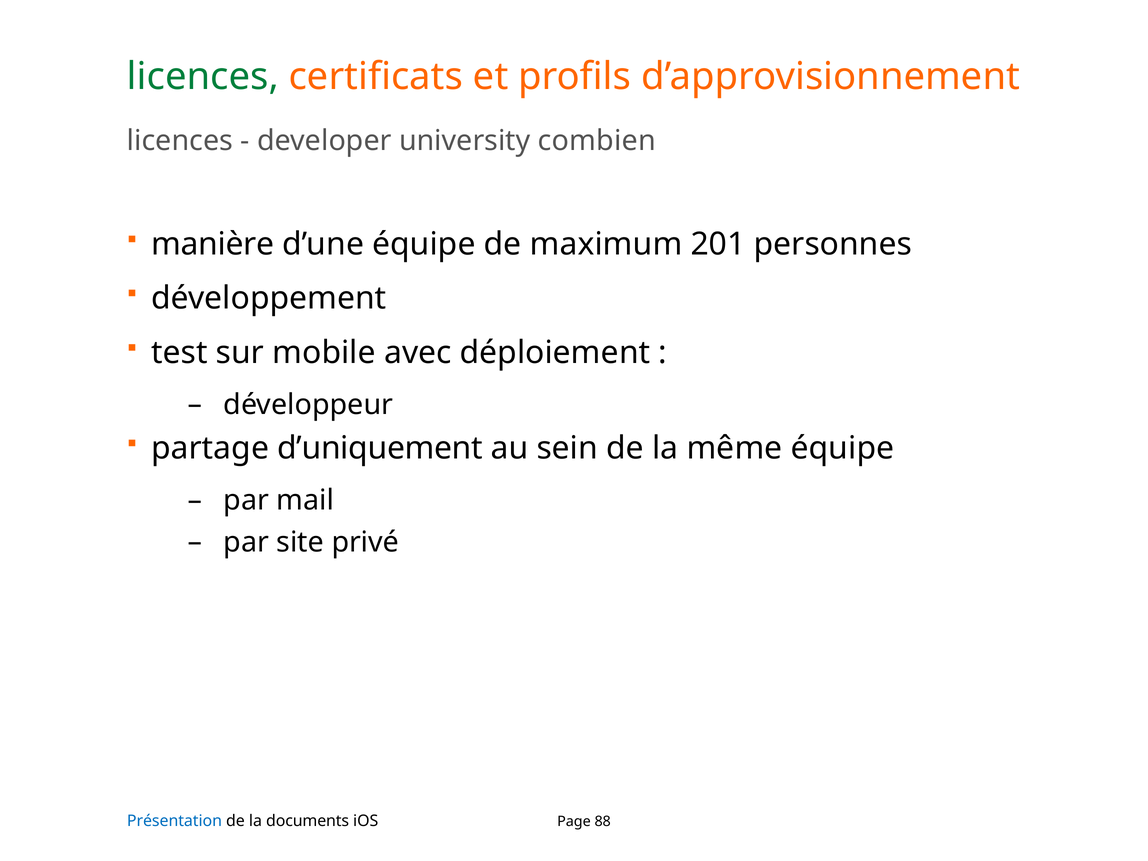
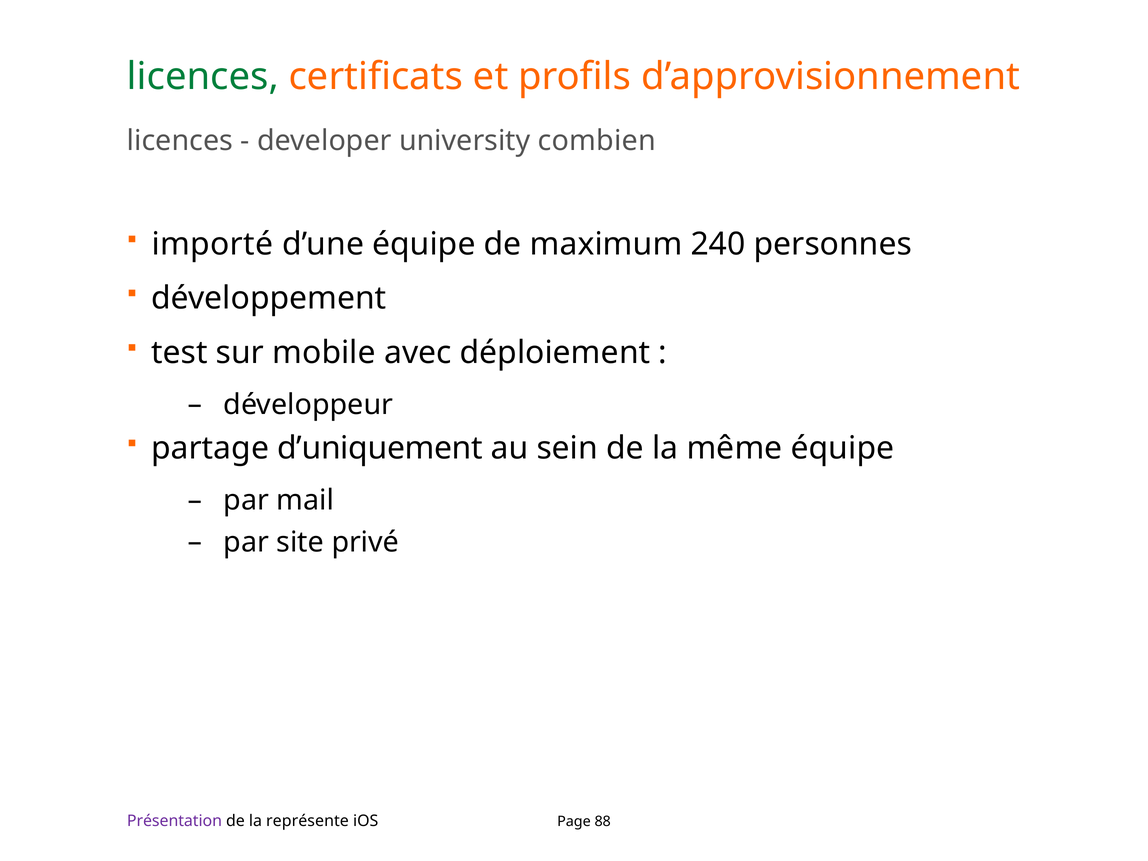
manière: manière -> importé (212, 244)
201: 201 -> 240 (718, 244)
Présentation colour: blue -> purple (175, 821)
documents: documents -> représente (307, 821)
